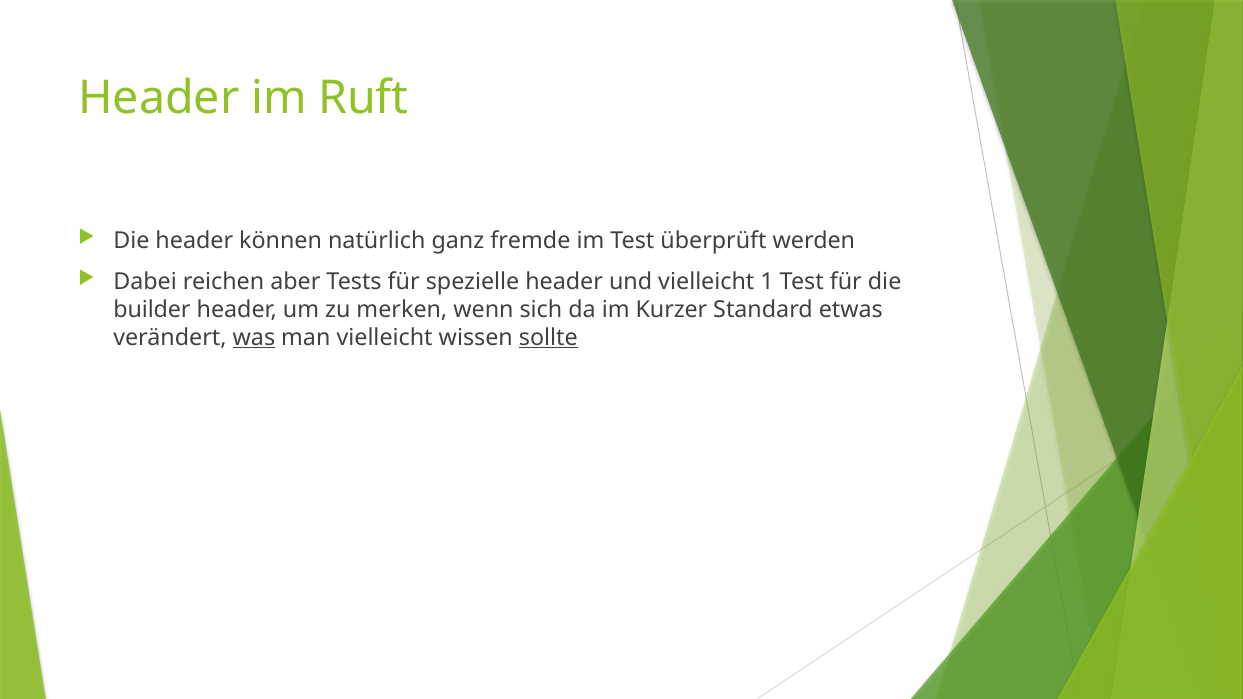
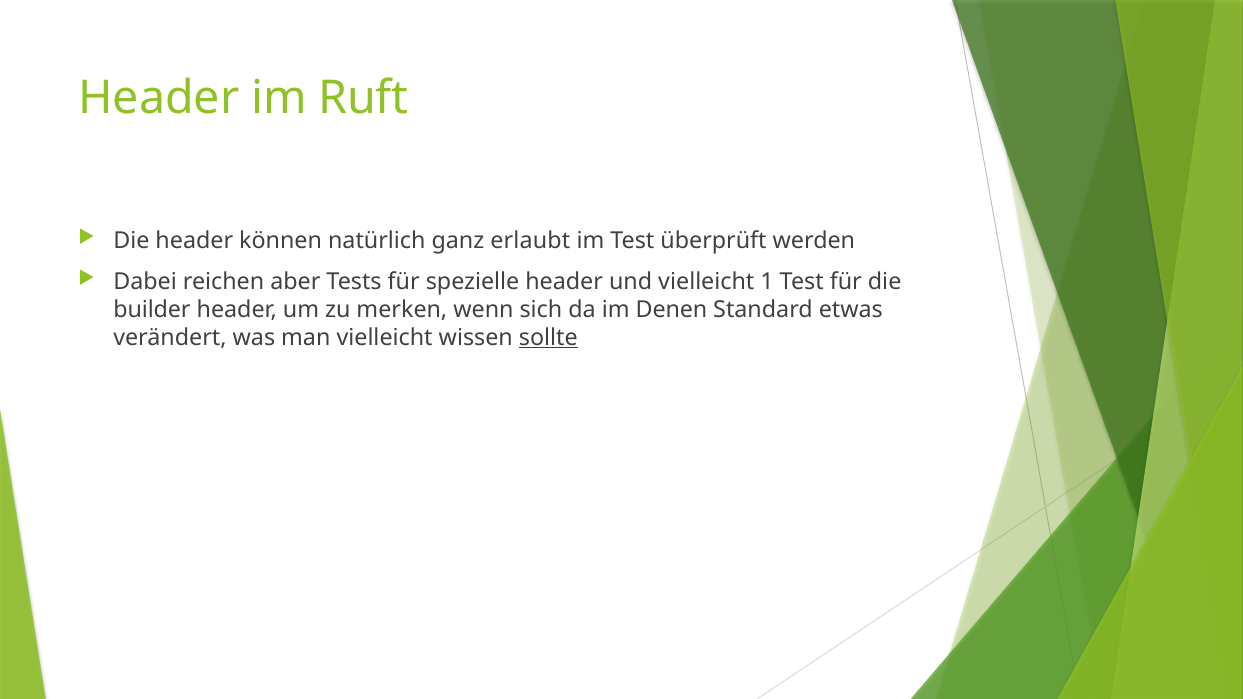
fremde: fremde -> erlaubt (530, 241)
Kurzer: Kurzer -> Denen (671, 309)
was underline: present -> none (254, 337)
